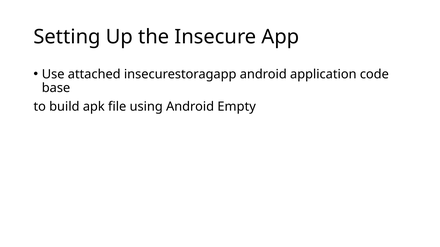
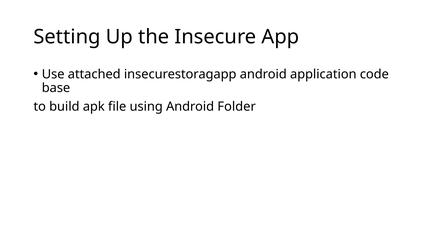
Empty: Empty -> Folder (237, 107)
